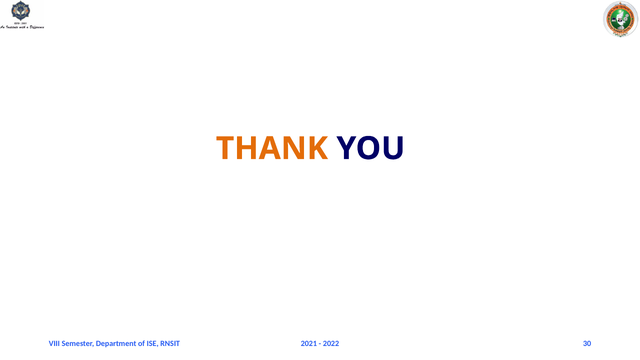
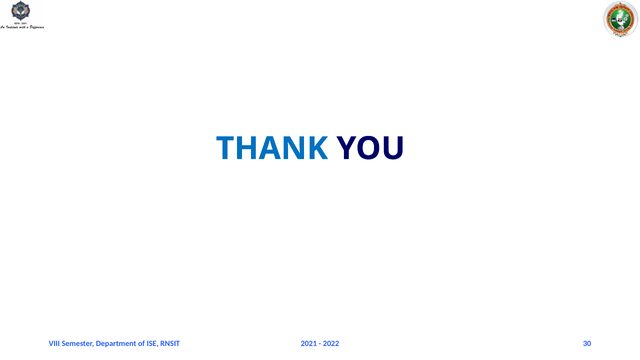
THANK colour: orange -> blue (272, 149)
